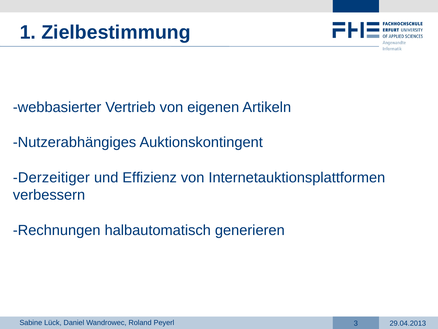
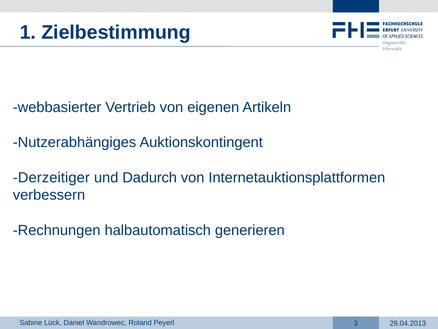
Effizienz: Effizienz -> Dadurch (150, 177)
